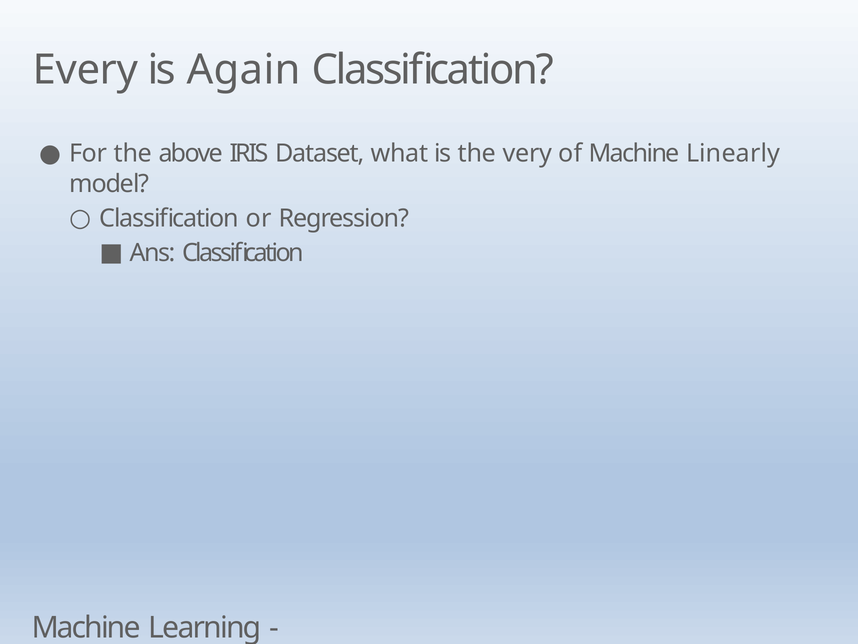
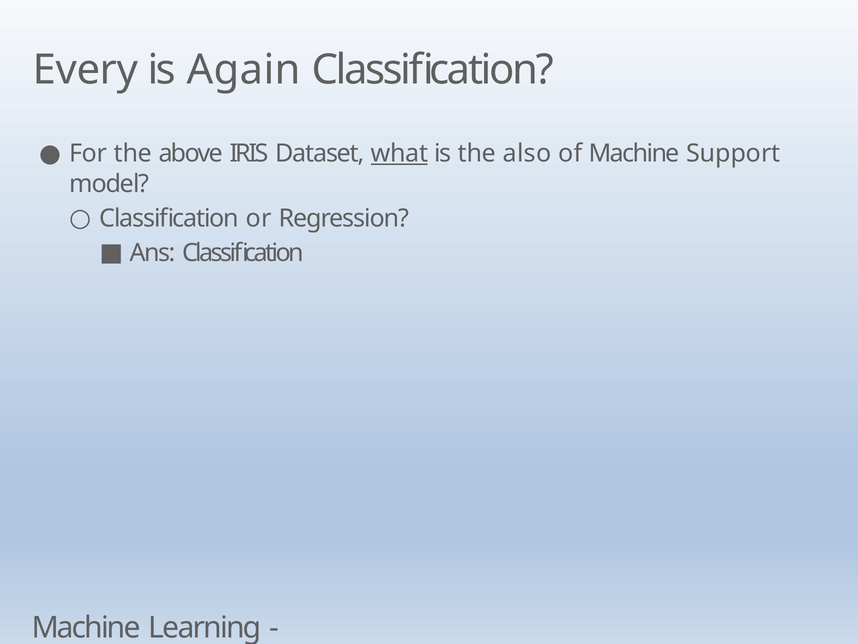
what underline: none -> present (399, 154)
very: very -> also (527, 154)
Linearly: Linearly -> Support (733, 154)
